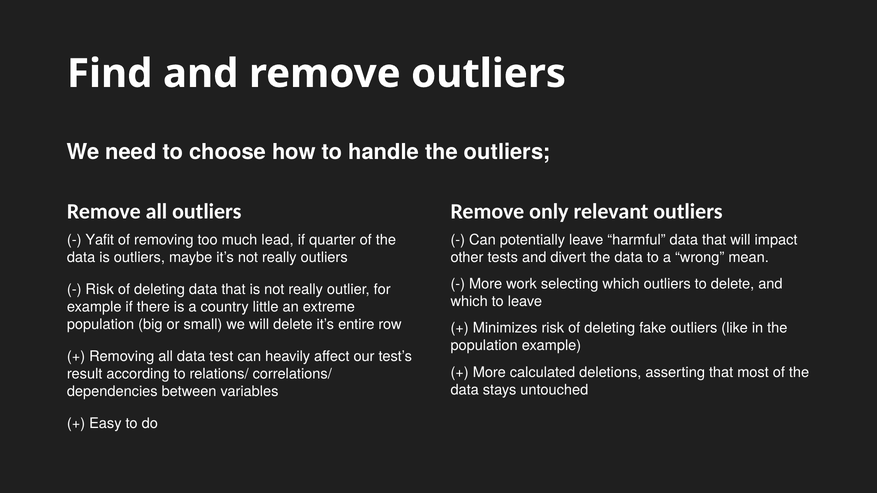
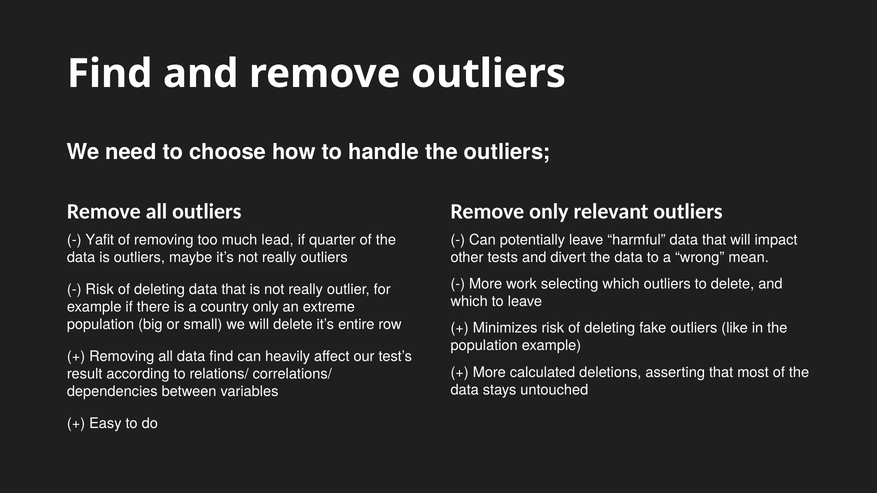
country little: little -> only (266, 307)
data test: test -> find (221, 357)
